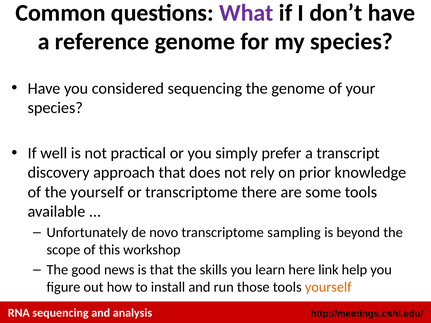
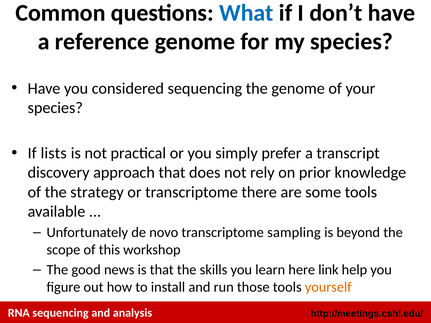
What colour: purple -> blue (246, 13)
well: well -> lists (54, 153)
the yourself: yourself -> strategy (97, 192)
